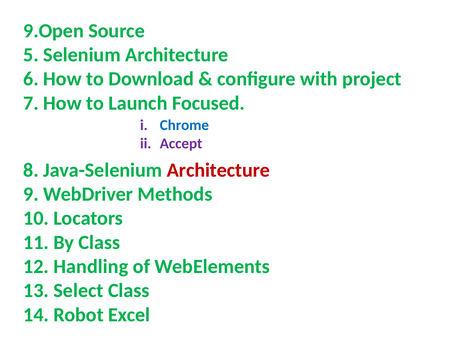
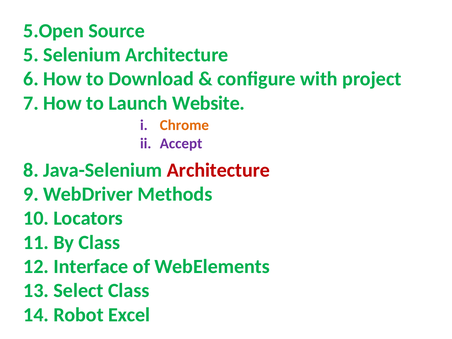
9.Open: 9.Open -> 5.Open (54, 31)
Focused: Focused -> Website (209, 103)
Chrome colour: blue -> orange (184, 125)
Handling: Handling -> Interface (91, 267)
